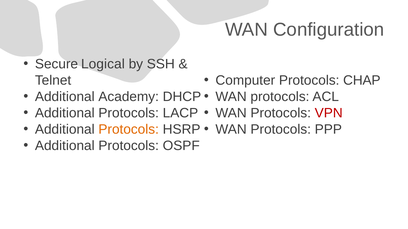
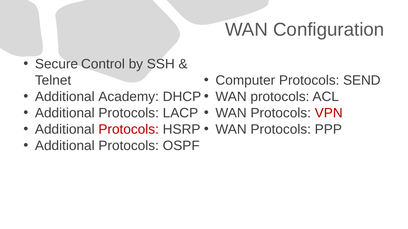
Logical: Logical -> Control (103, 64)
CHAP: CHAP -> SEND (362, 81)
Protocols colour: orange -> red (129, 130)
